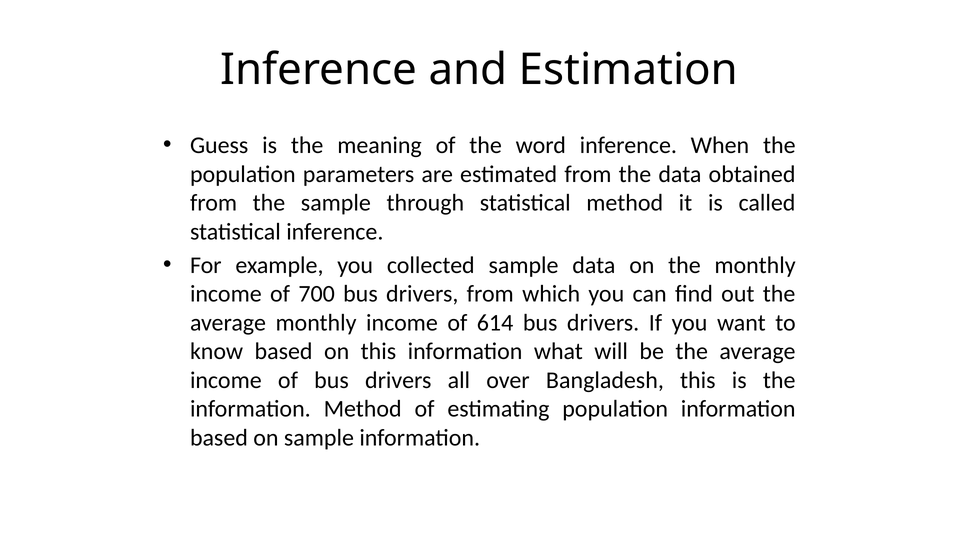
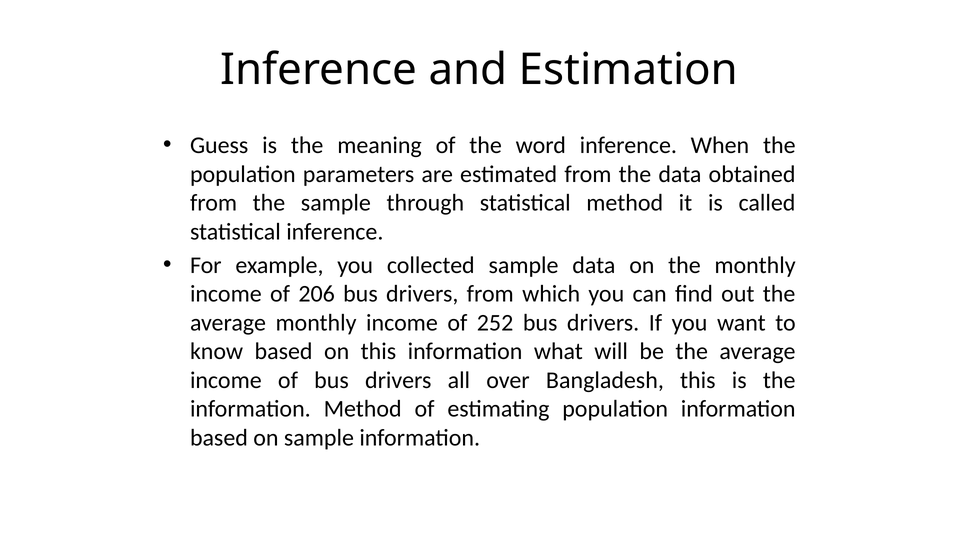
700: 700 -> 206 (317, 294)
614: 614 -> 252 (495, 323)
